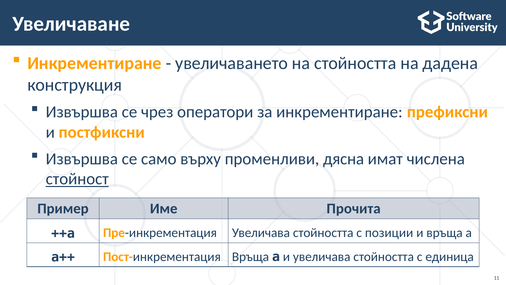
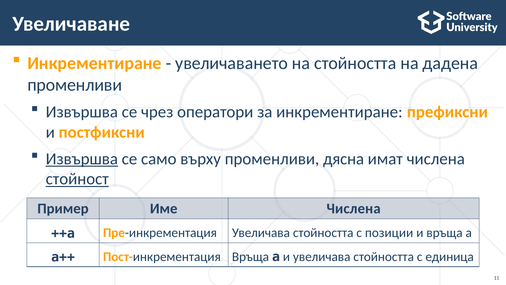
конструкция: конструкция -> променливи (75, 85)
Извършва underline: none -> present (82, 159)
Име Прочита: Прочита -> Числена (354, 208)
